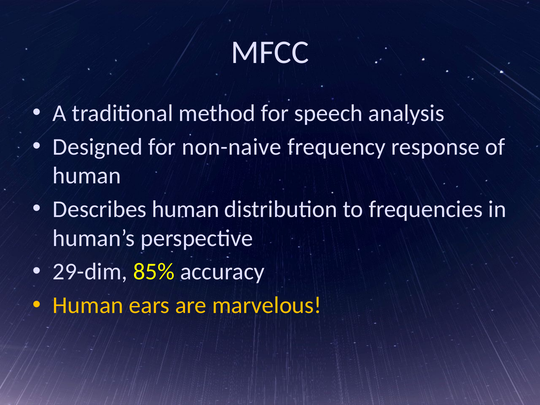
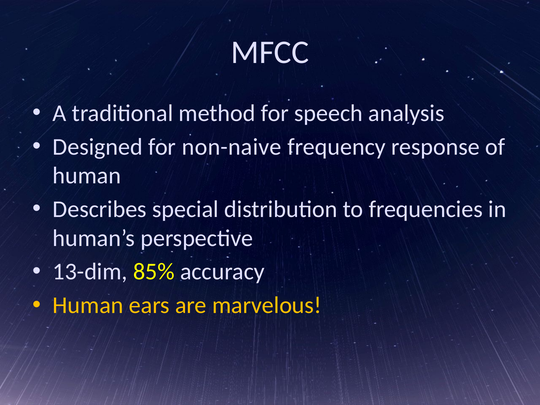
Describes human: human -> special (185, 209)
29-dim: 29-dim -> 13-dim (90, 272)
